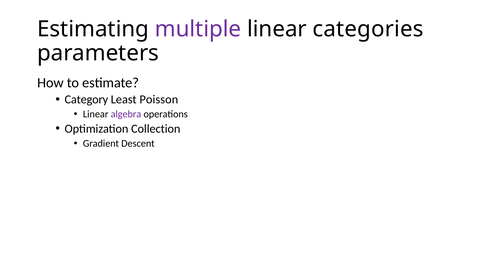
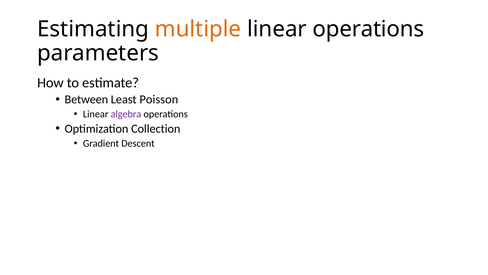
multiple colour: purple -> orange (198, 29)
linear categories: categories -> operations (368, 29)
Category: Category -> Between (86, 99)
